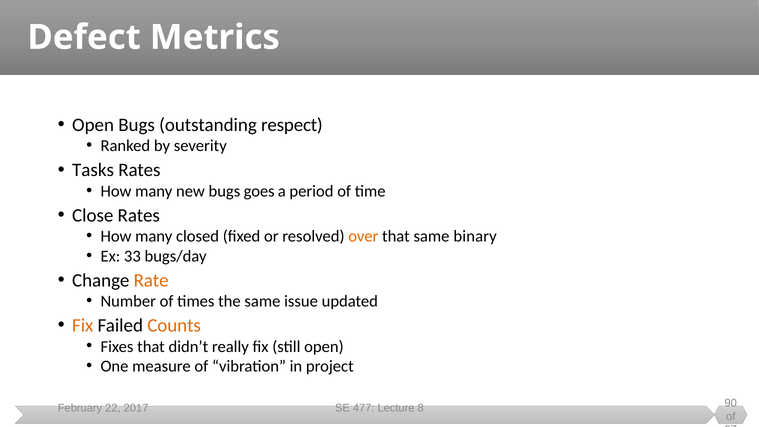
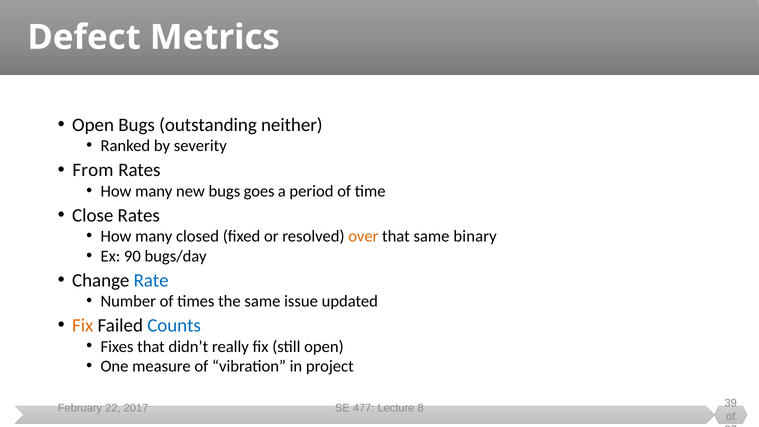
respect: respect -> neither (292, 125)
Tasks: Tasks -> From (93, 170)
33: 33 -> 90 (132, 256)
Rate colour: orange -> blue (151, 280)
Counts colour: orange -> blue (174, 326)
90: 90 -> 39 (731, 403)
